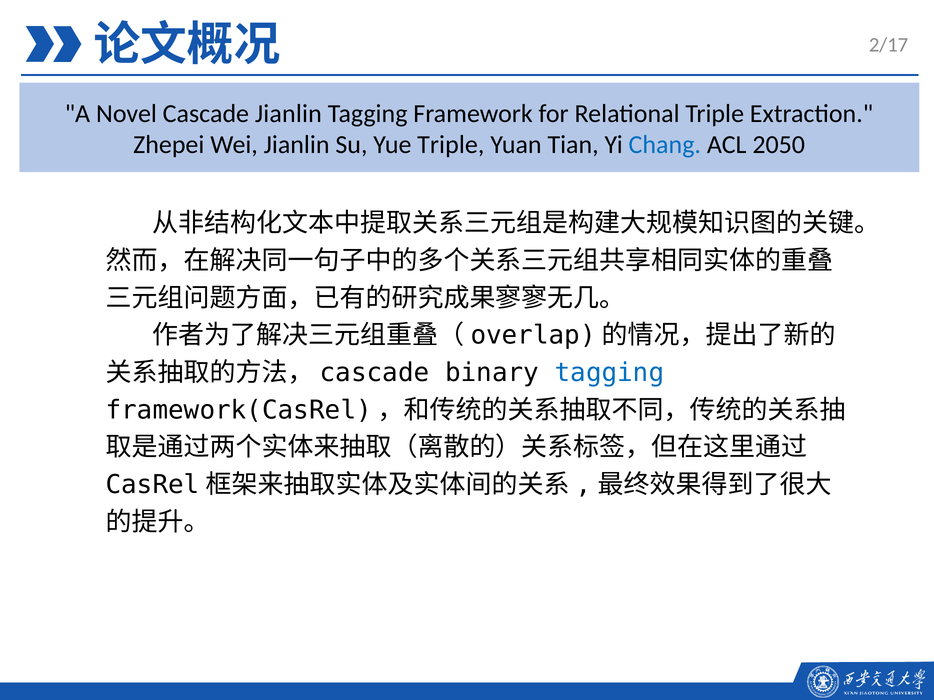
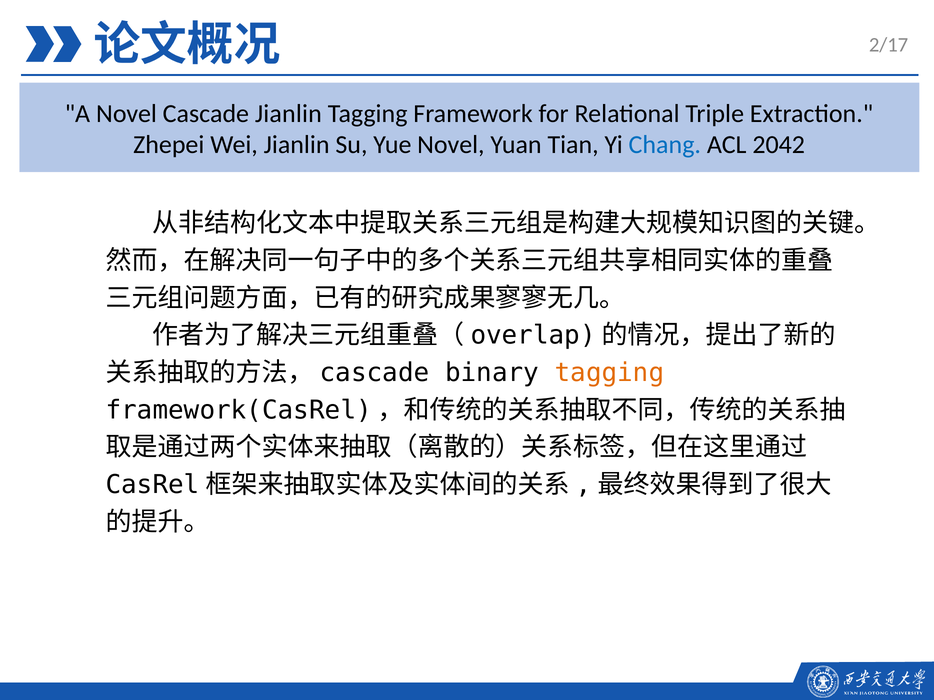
Yue Triple: Triple -> Novel (451, 145)
2050: 2050 -> 2042 (779, 145)
tagging colour: blue -> orange (609, 373)
